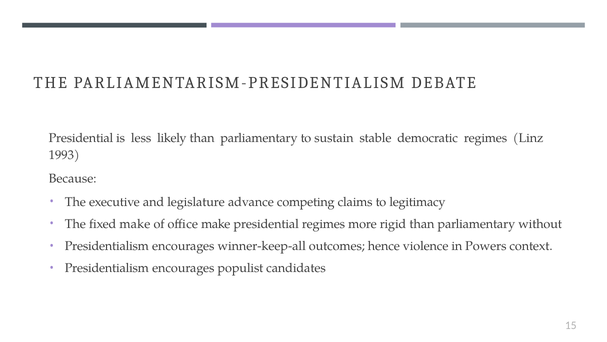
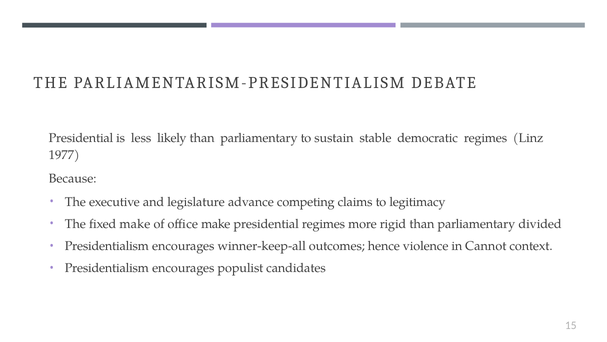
1993: 1993 -> 1977 (64, 155)
without: without -> divided (540, 224)
Powers: Powers -> Cannot (486, 246)
